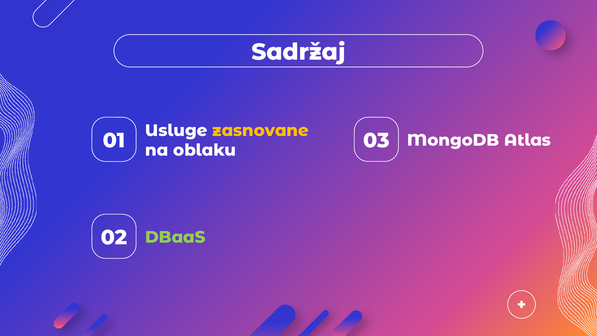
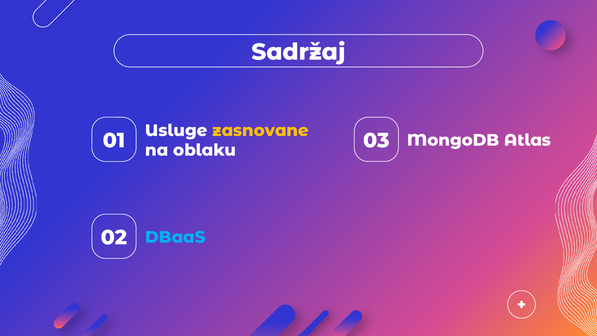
DBaaS colour: light green -> light blue (175, 237)
